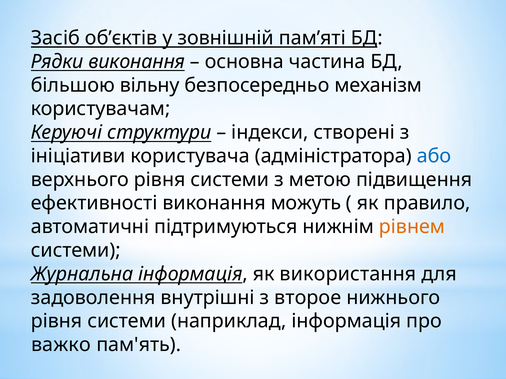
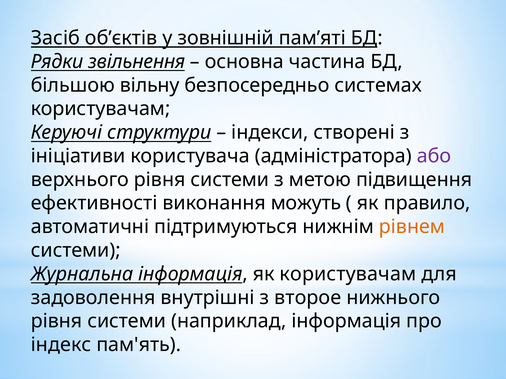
Рядки виконання: виконання -> звільнення (137, 62)
механізм: механізм -> системах (378, 85)
або colour: blue -> purple (434, 156)
як використання: використання -> користувачам (348, 274)
важко: важко -> індекс (61, 345)
